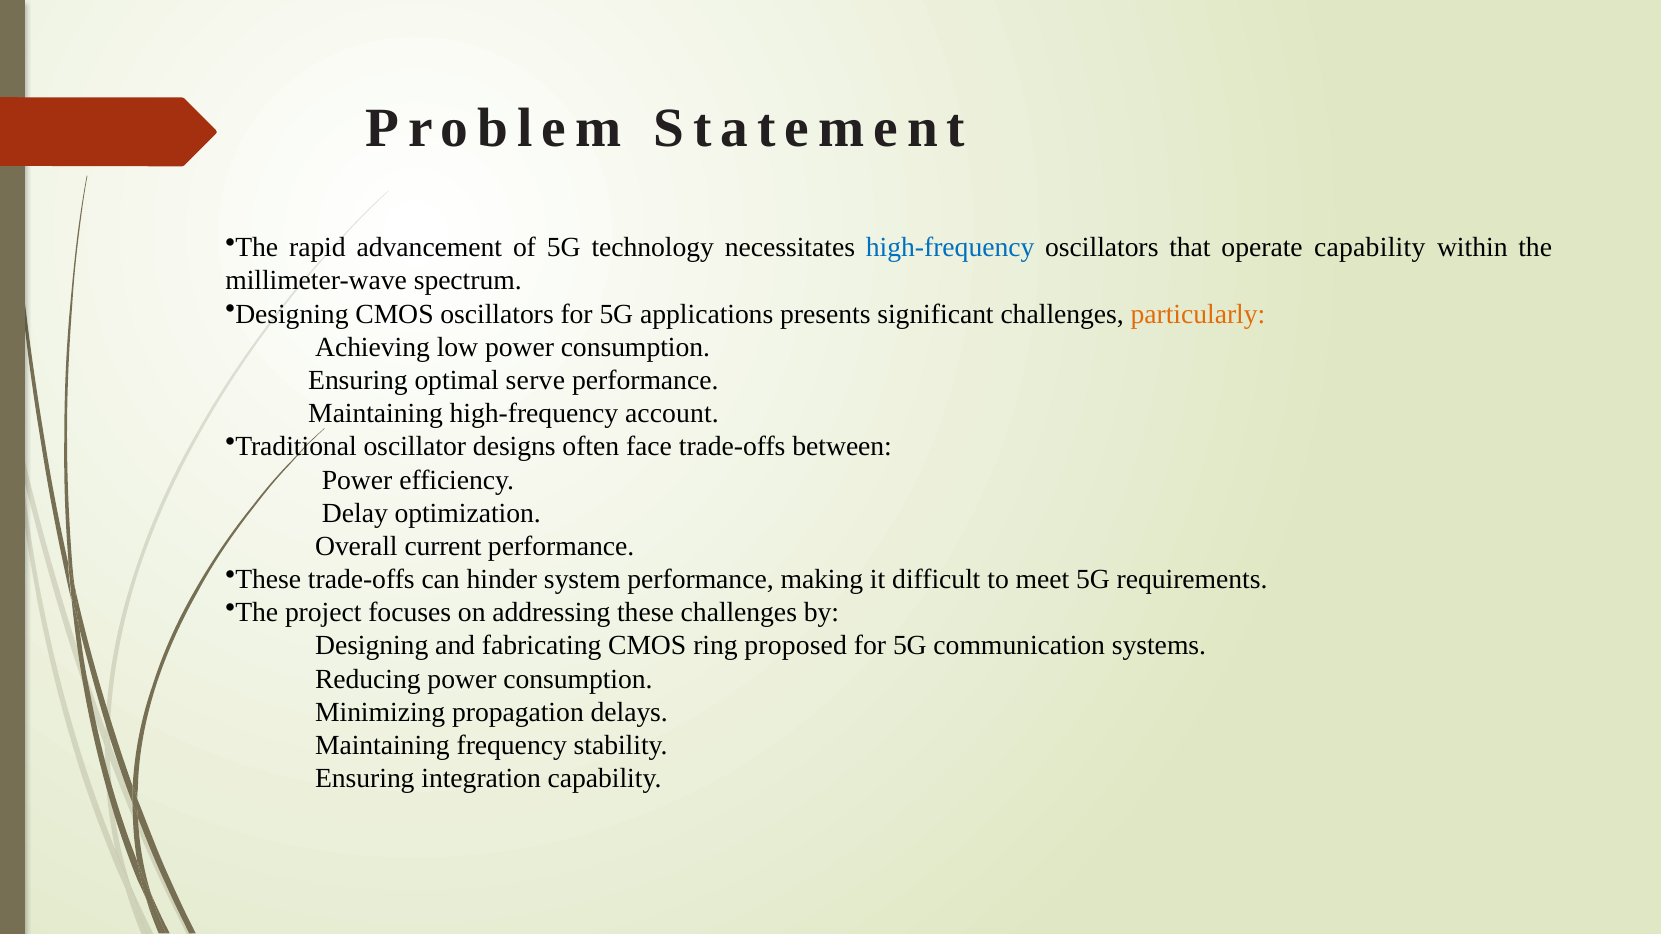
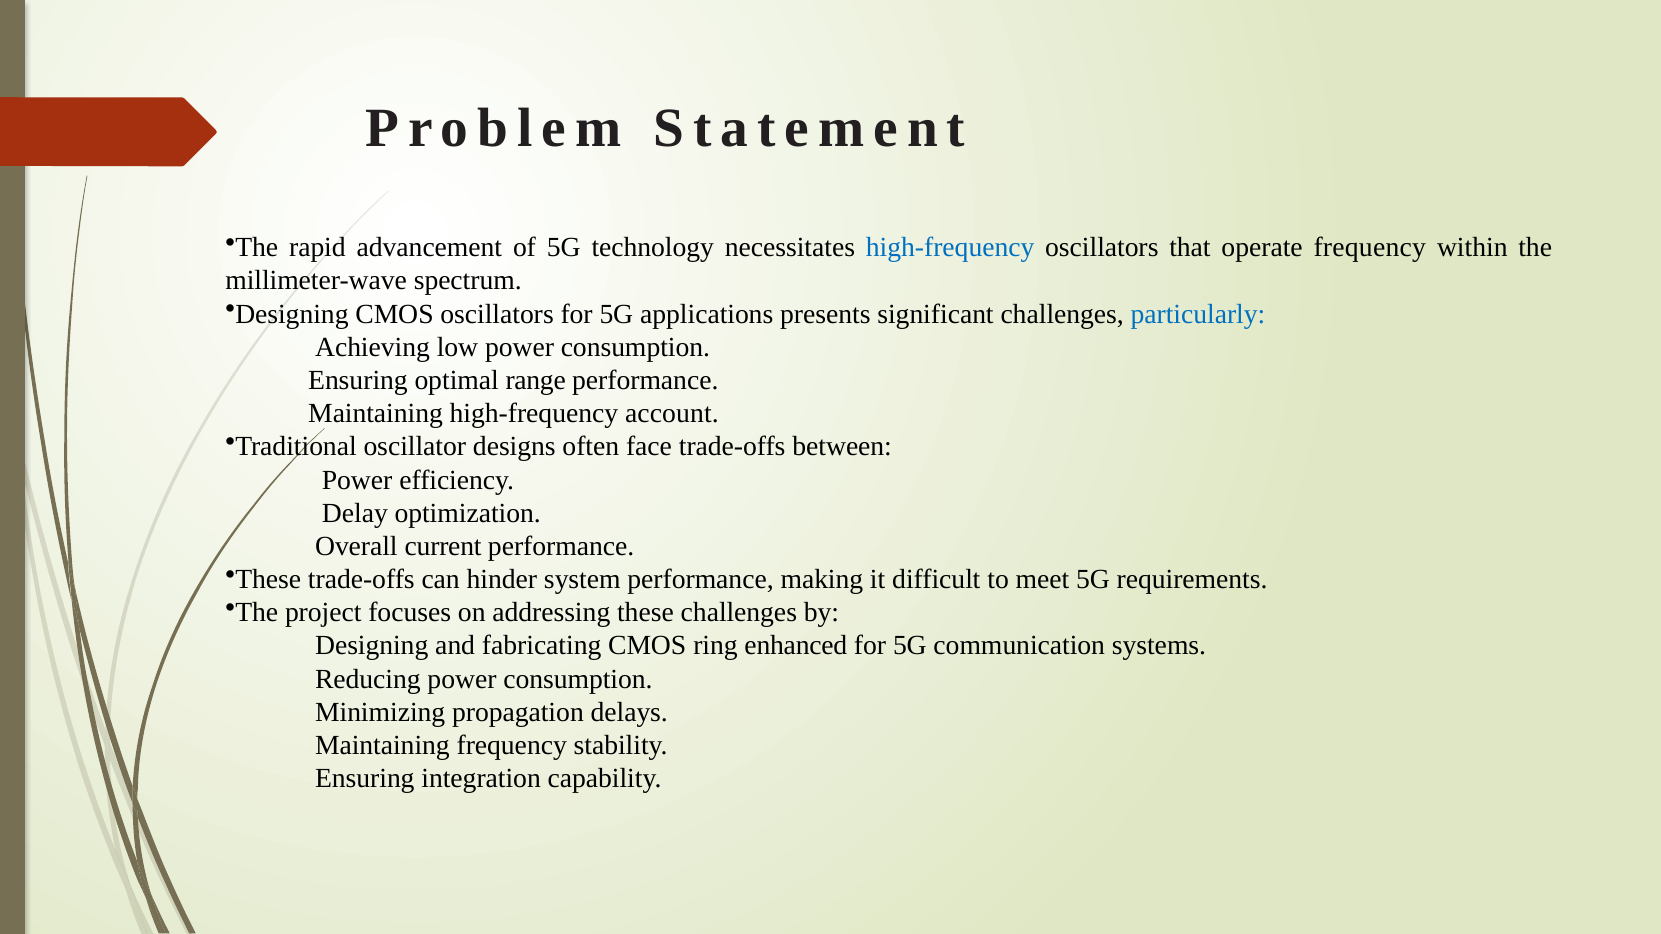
operate capability: capability -> frequency (1370, 248)
particularly colour: orange -> blue (1198, 314)
serve: serve -> range (536, 380)
proposed: proposed -> enhanced (796, 646)
